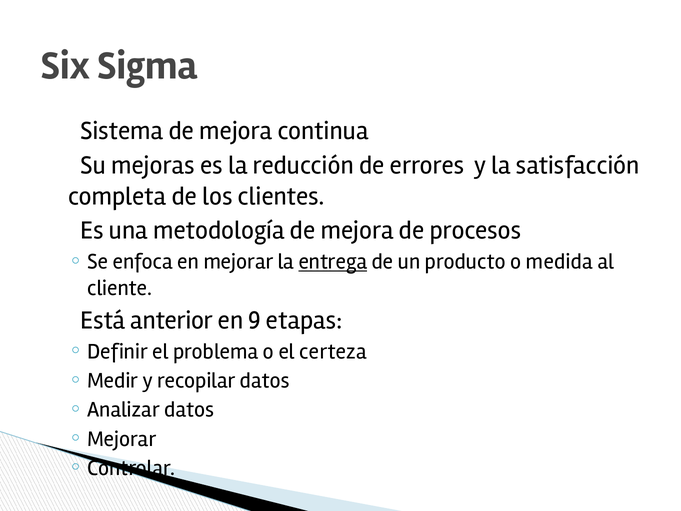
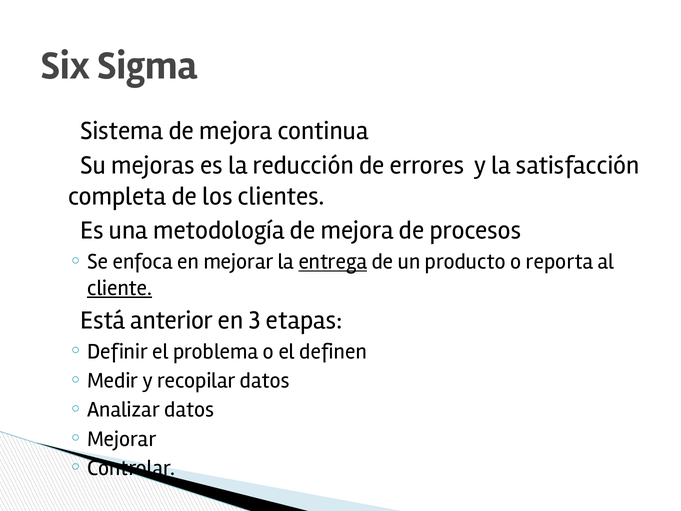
medida: medida -> reporta (560, 262)
cliente underline: none -> present (120, 288)
9: 9 -> 3 (255, 320)
certeza: certeza -> definen (333, 351)
